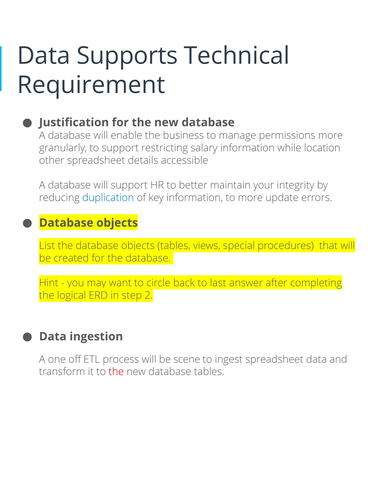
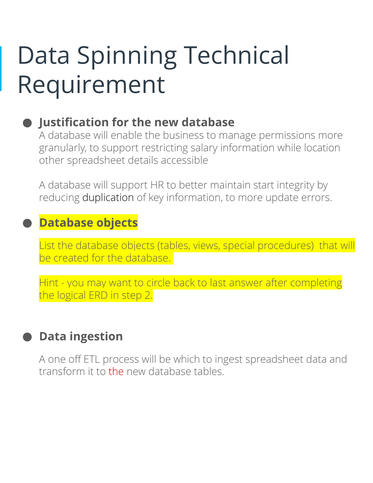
Supports: Supports -> Spinning (127, 56)
your: your -> start (264, 185)
duplication colour: blue -> black (108, 198)
scene: scene -> which (187, 359)
